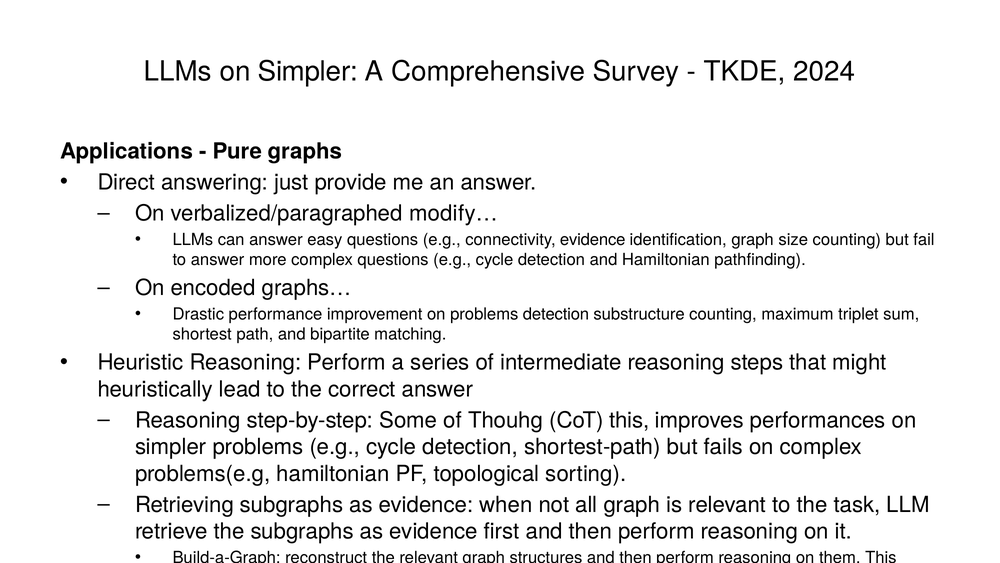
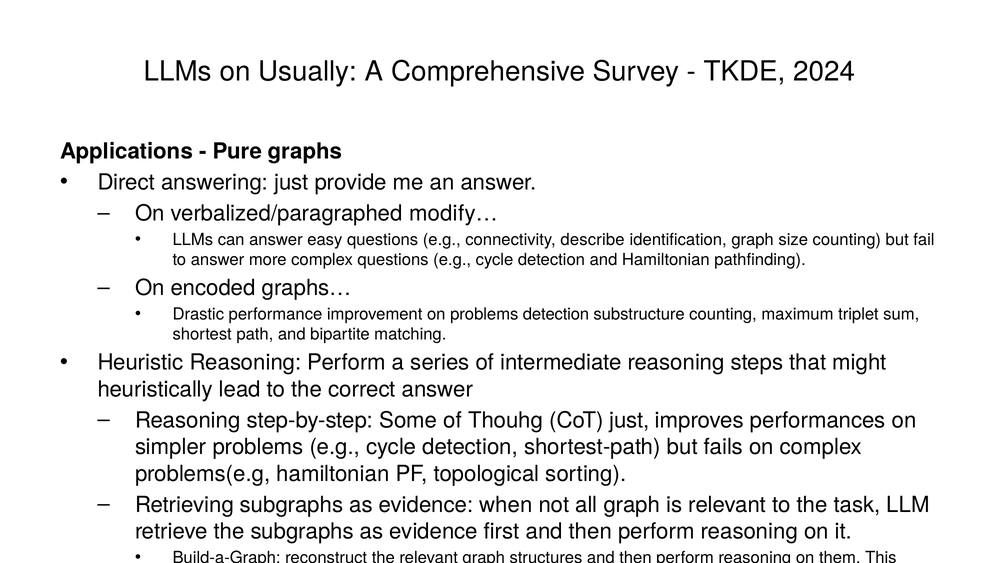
LLMs on Simpler: Simpler -> Usually (308, 71)
connectivity evidence: evidence -> describe (593, 240)
CoT this: this -> just (629, 420)
